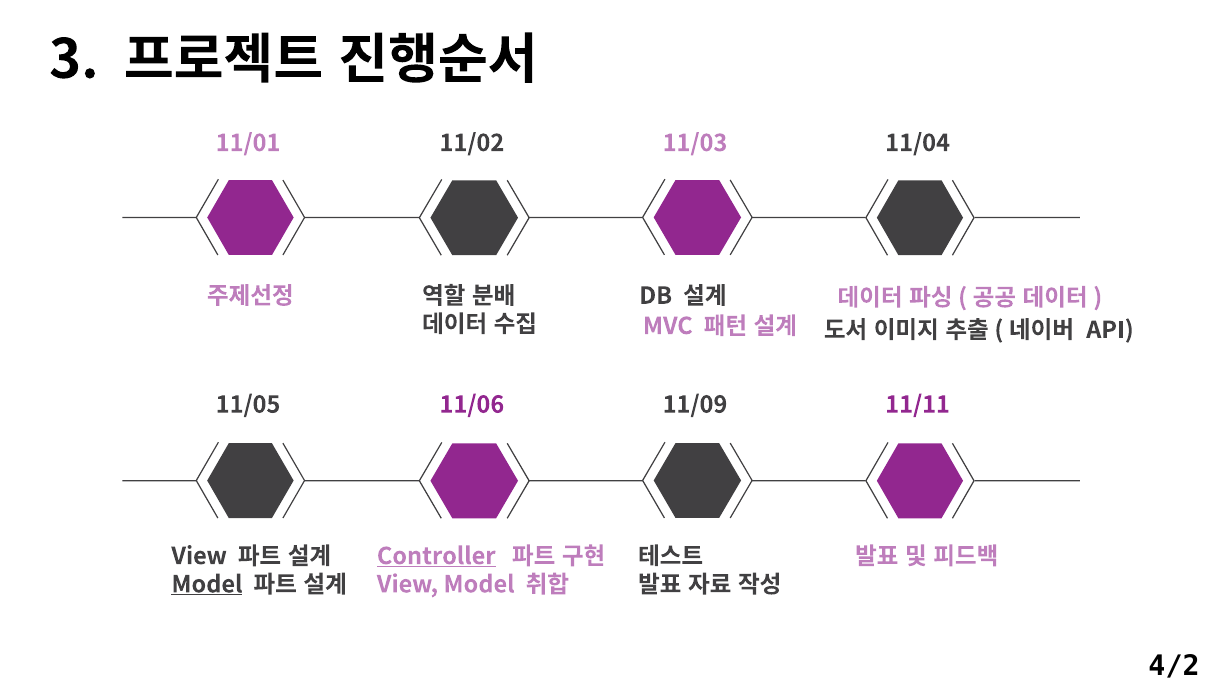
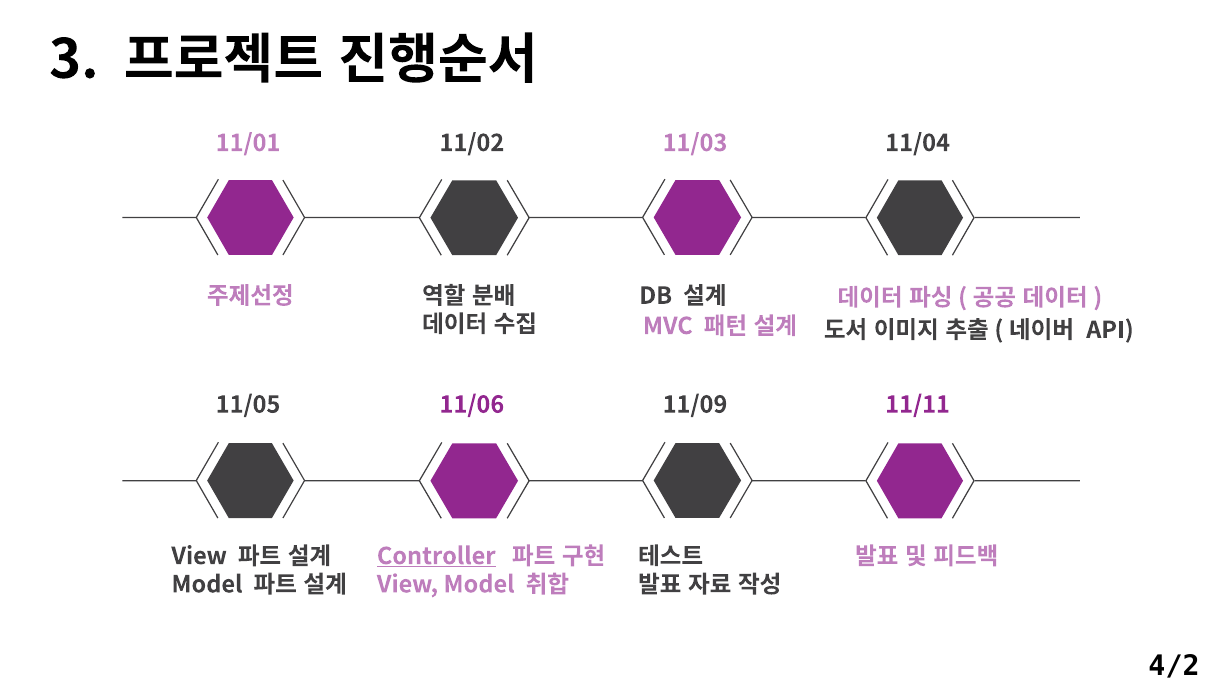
Model underline: present -> none (207, 585)
